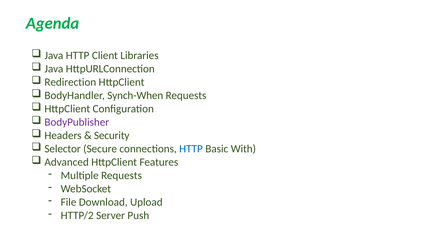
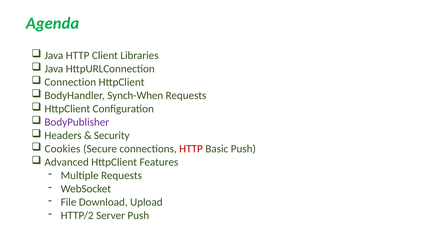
Redirection: Redirection -> Connection (70, 82)
Selector: Selector -> Cookies (63, 149)
HTTP colour: blue -> red (191, 149)
Basic With: With -> Push (243, 149)
